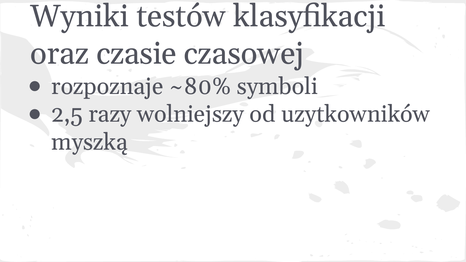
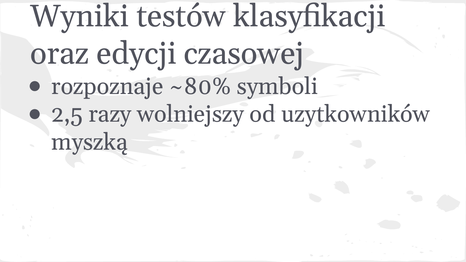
czasie: czasie -> edycji (137, 54)
